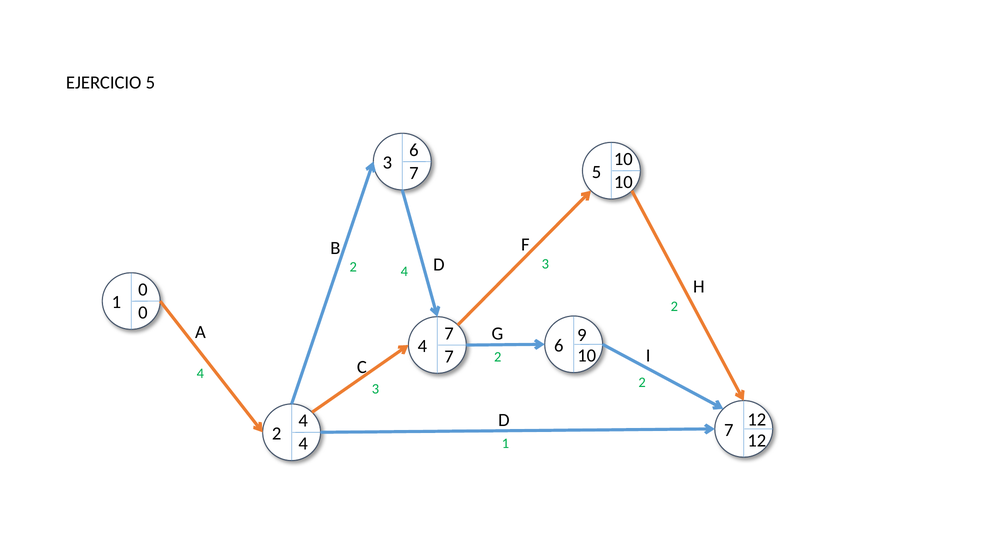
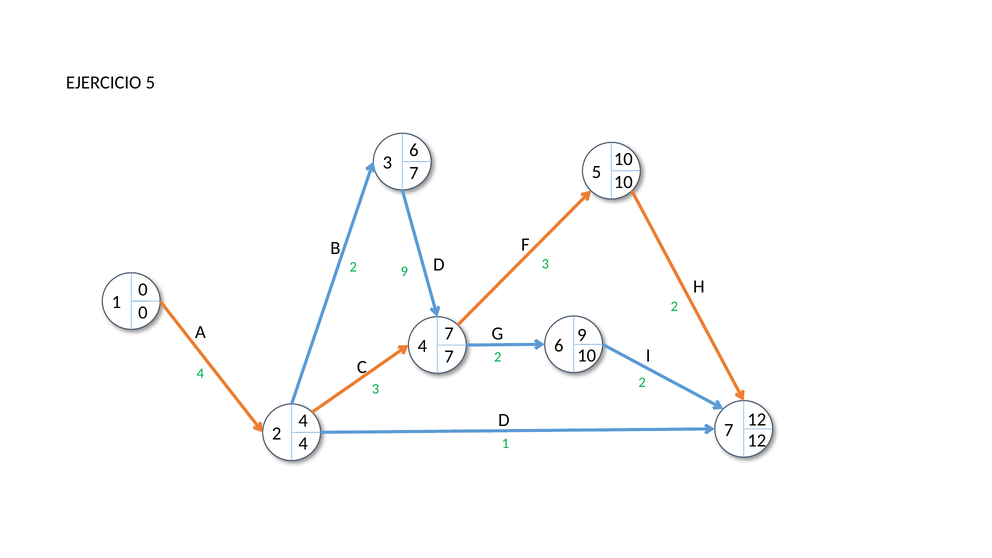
4: 4 -> 9 (404, 271)
